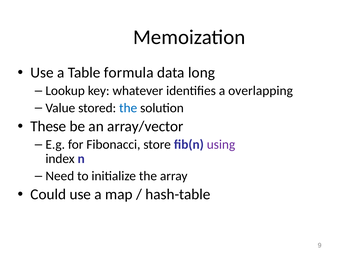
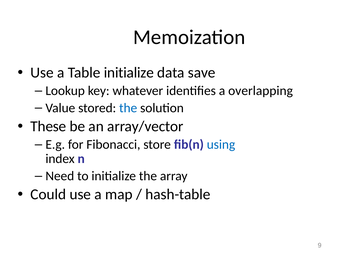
Table formula: formula -> initialize (129, 73)
long: long -> save (202, 73)
using colour: purple -> blue (221, 144)
